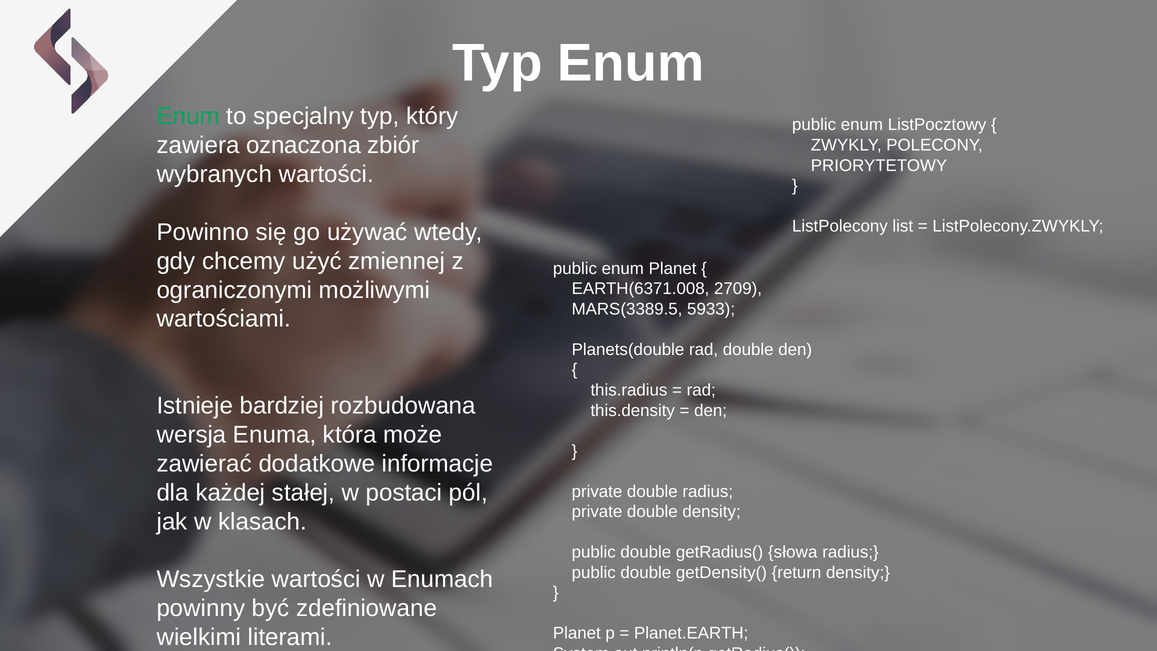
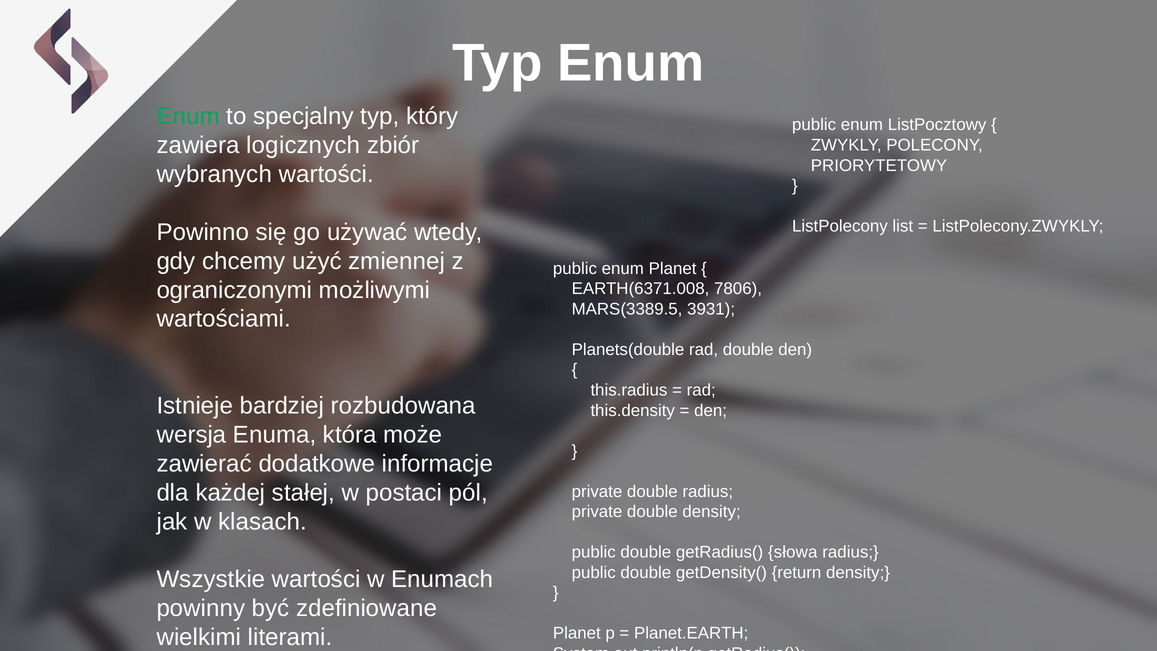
oznaczona: oznaczona -> logicznych (303, 145)
2709: 2709 -> 7806 (738, 289)
5933: 5933 -> 3931 (711, 309)
